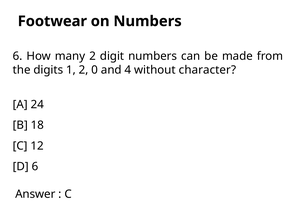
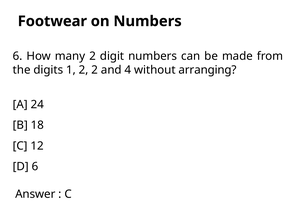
2 0: 0 -> 2 (95, 70)
character: character -> arranging (208, 70)
